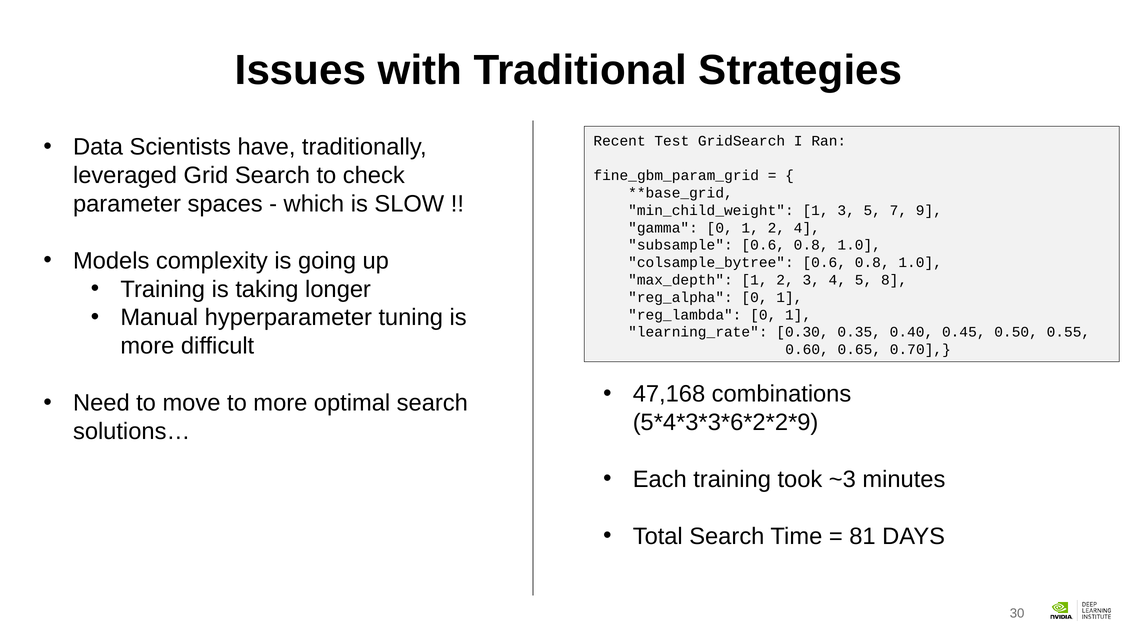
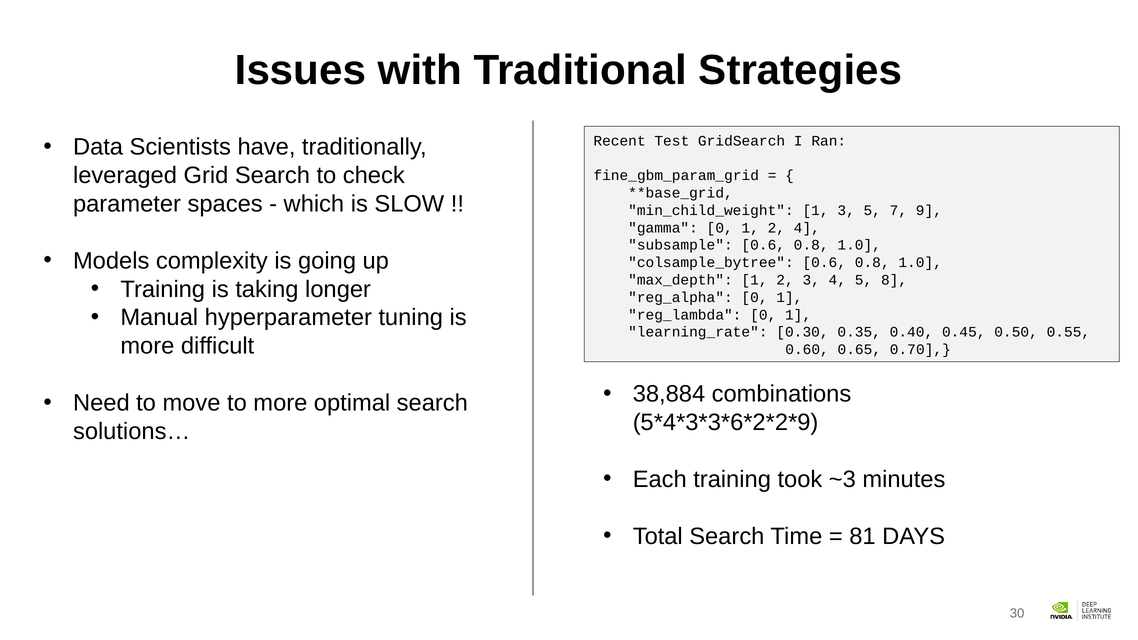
47,168: 47,168 -> 38,884 (669, 394)
